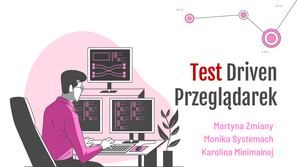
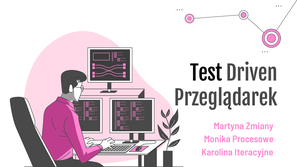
Test colour: red -> black (206, 74)
Systemach: Systemach -> Procesowe (253, 139)
Minimalnej: Minimalnej -> Iteracyjne (254, 152)
